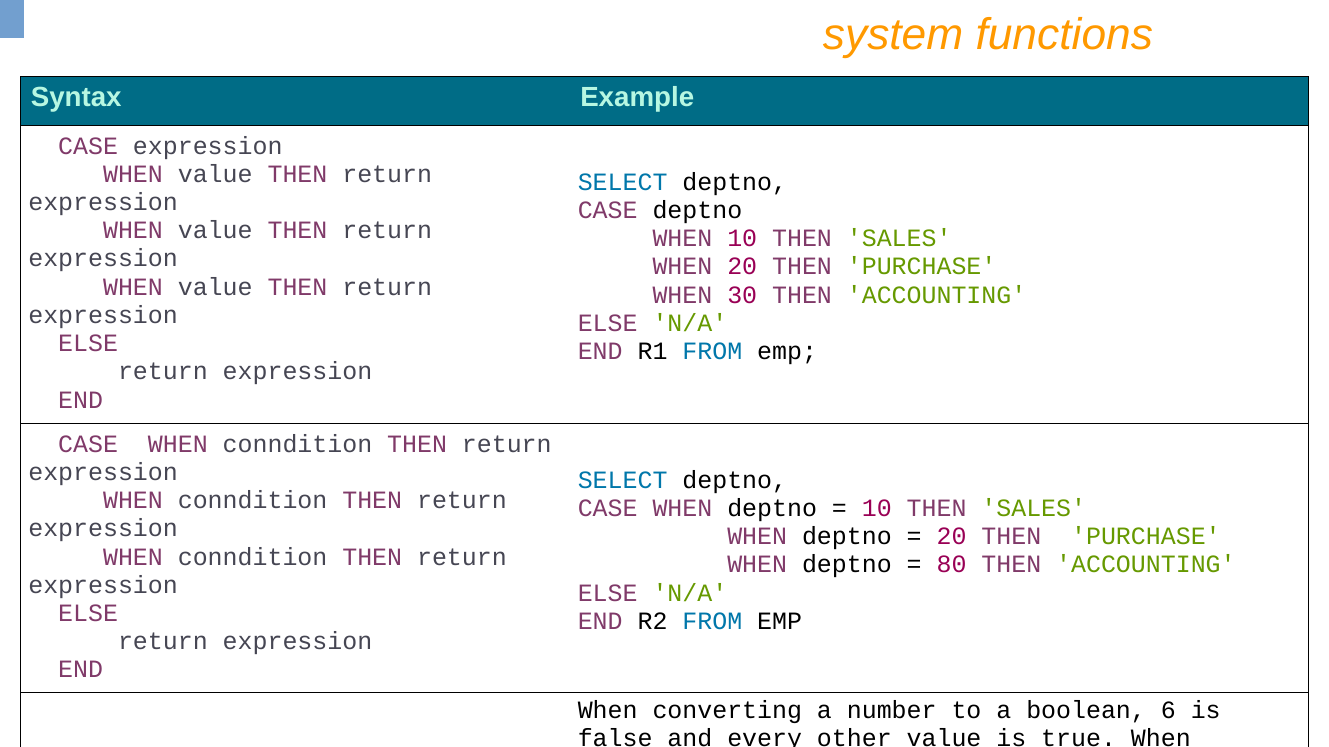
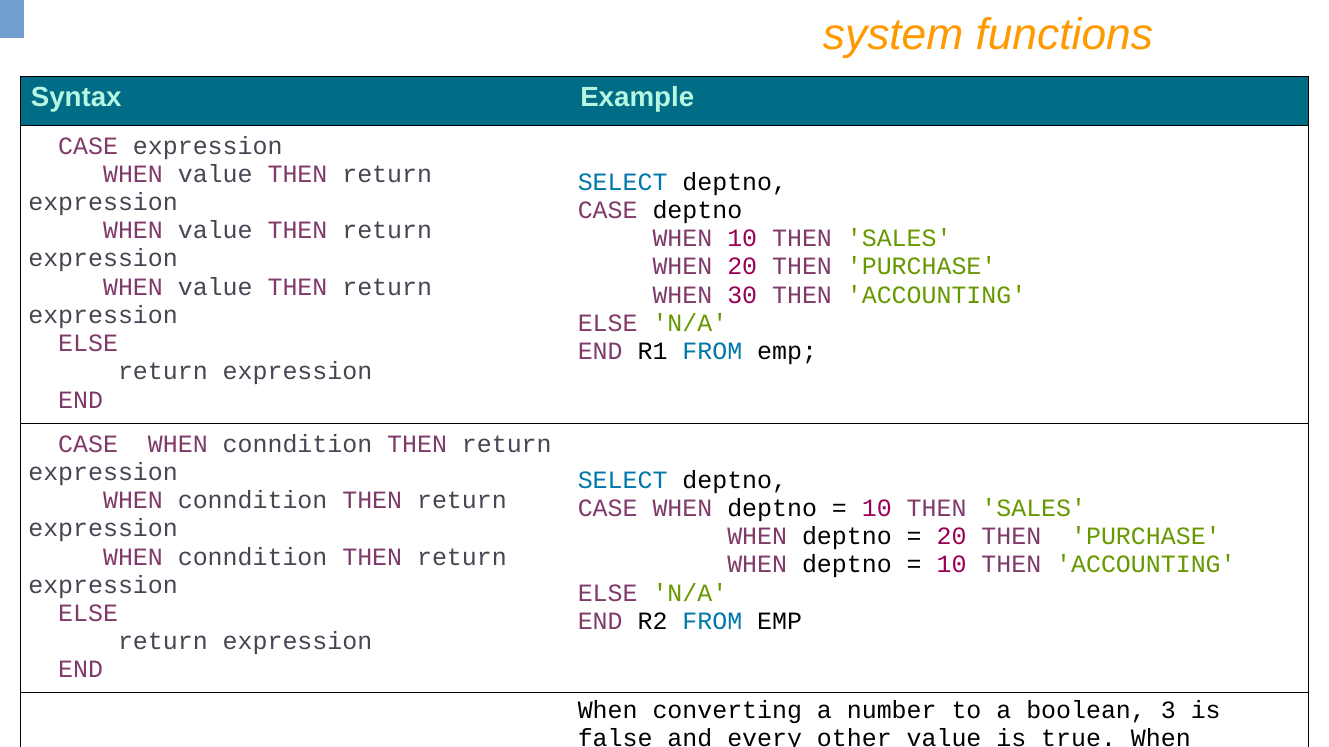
80: 80 -> 10 (952, 565)
6: 6 -> 3 (1168, 711)
